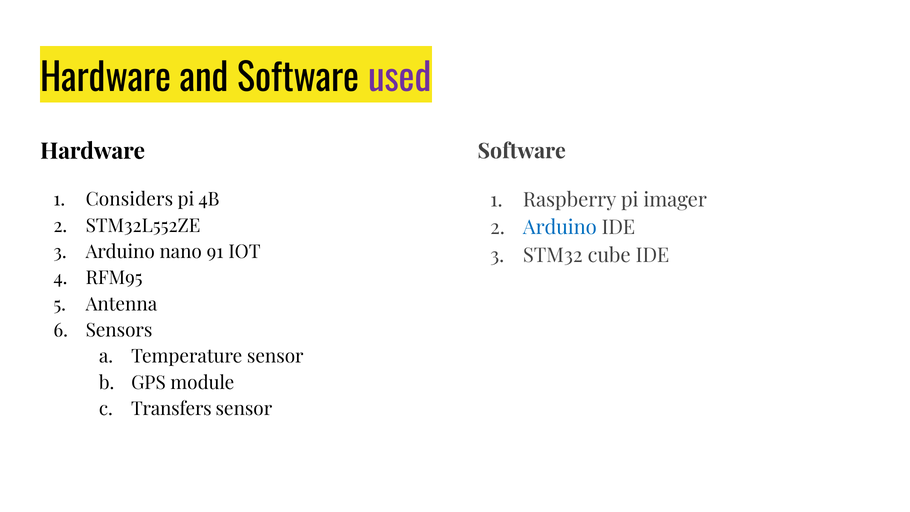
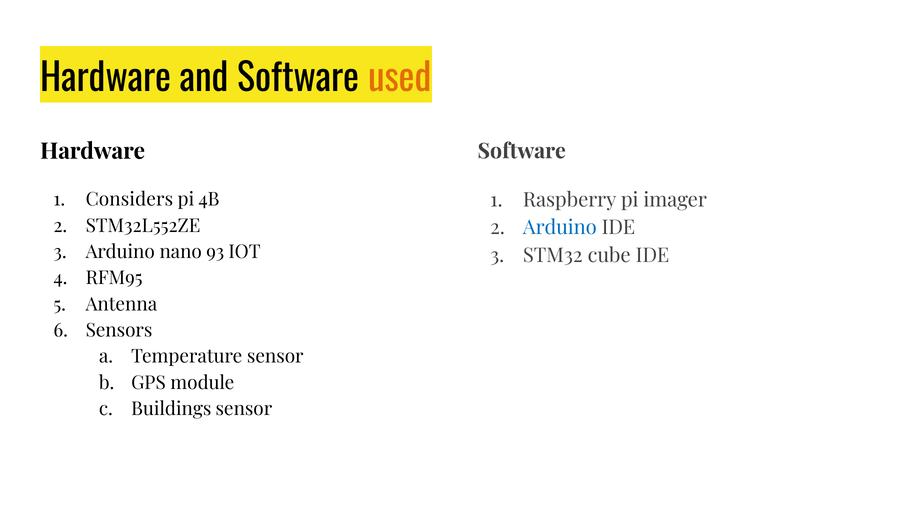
used colour: purple -> orange (400, 79)
91: 91 -> 93 (215, 252)
Transfers: Transfers -> Buildings (171, 409)
